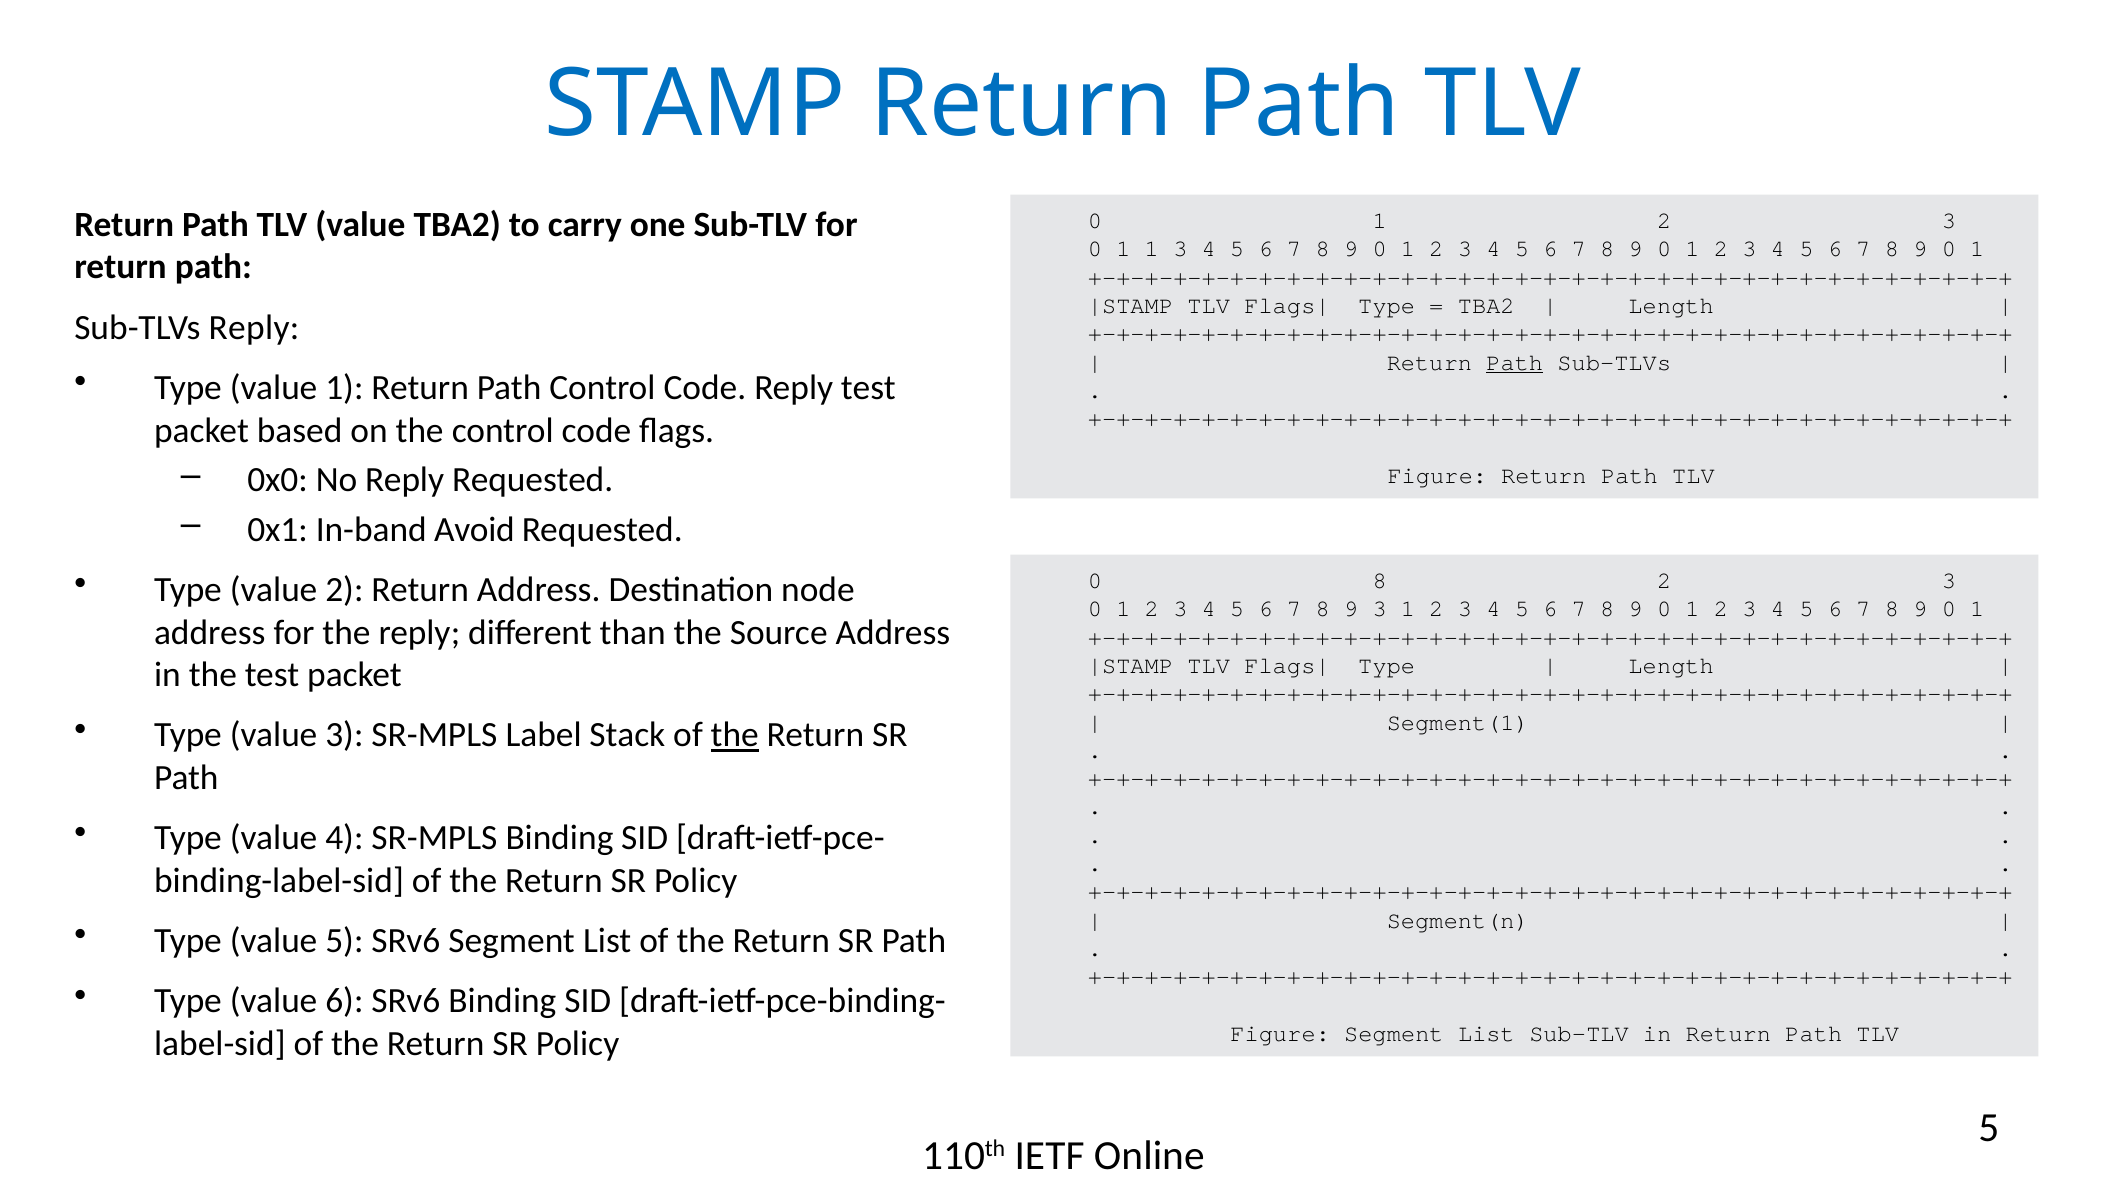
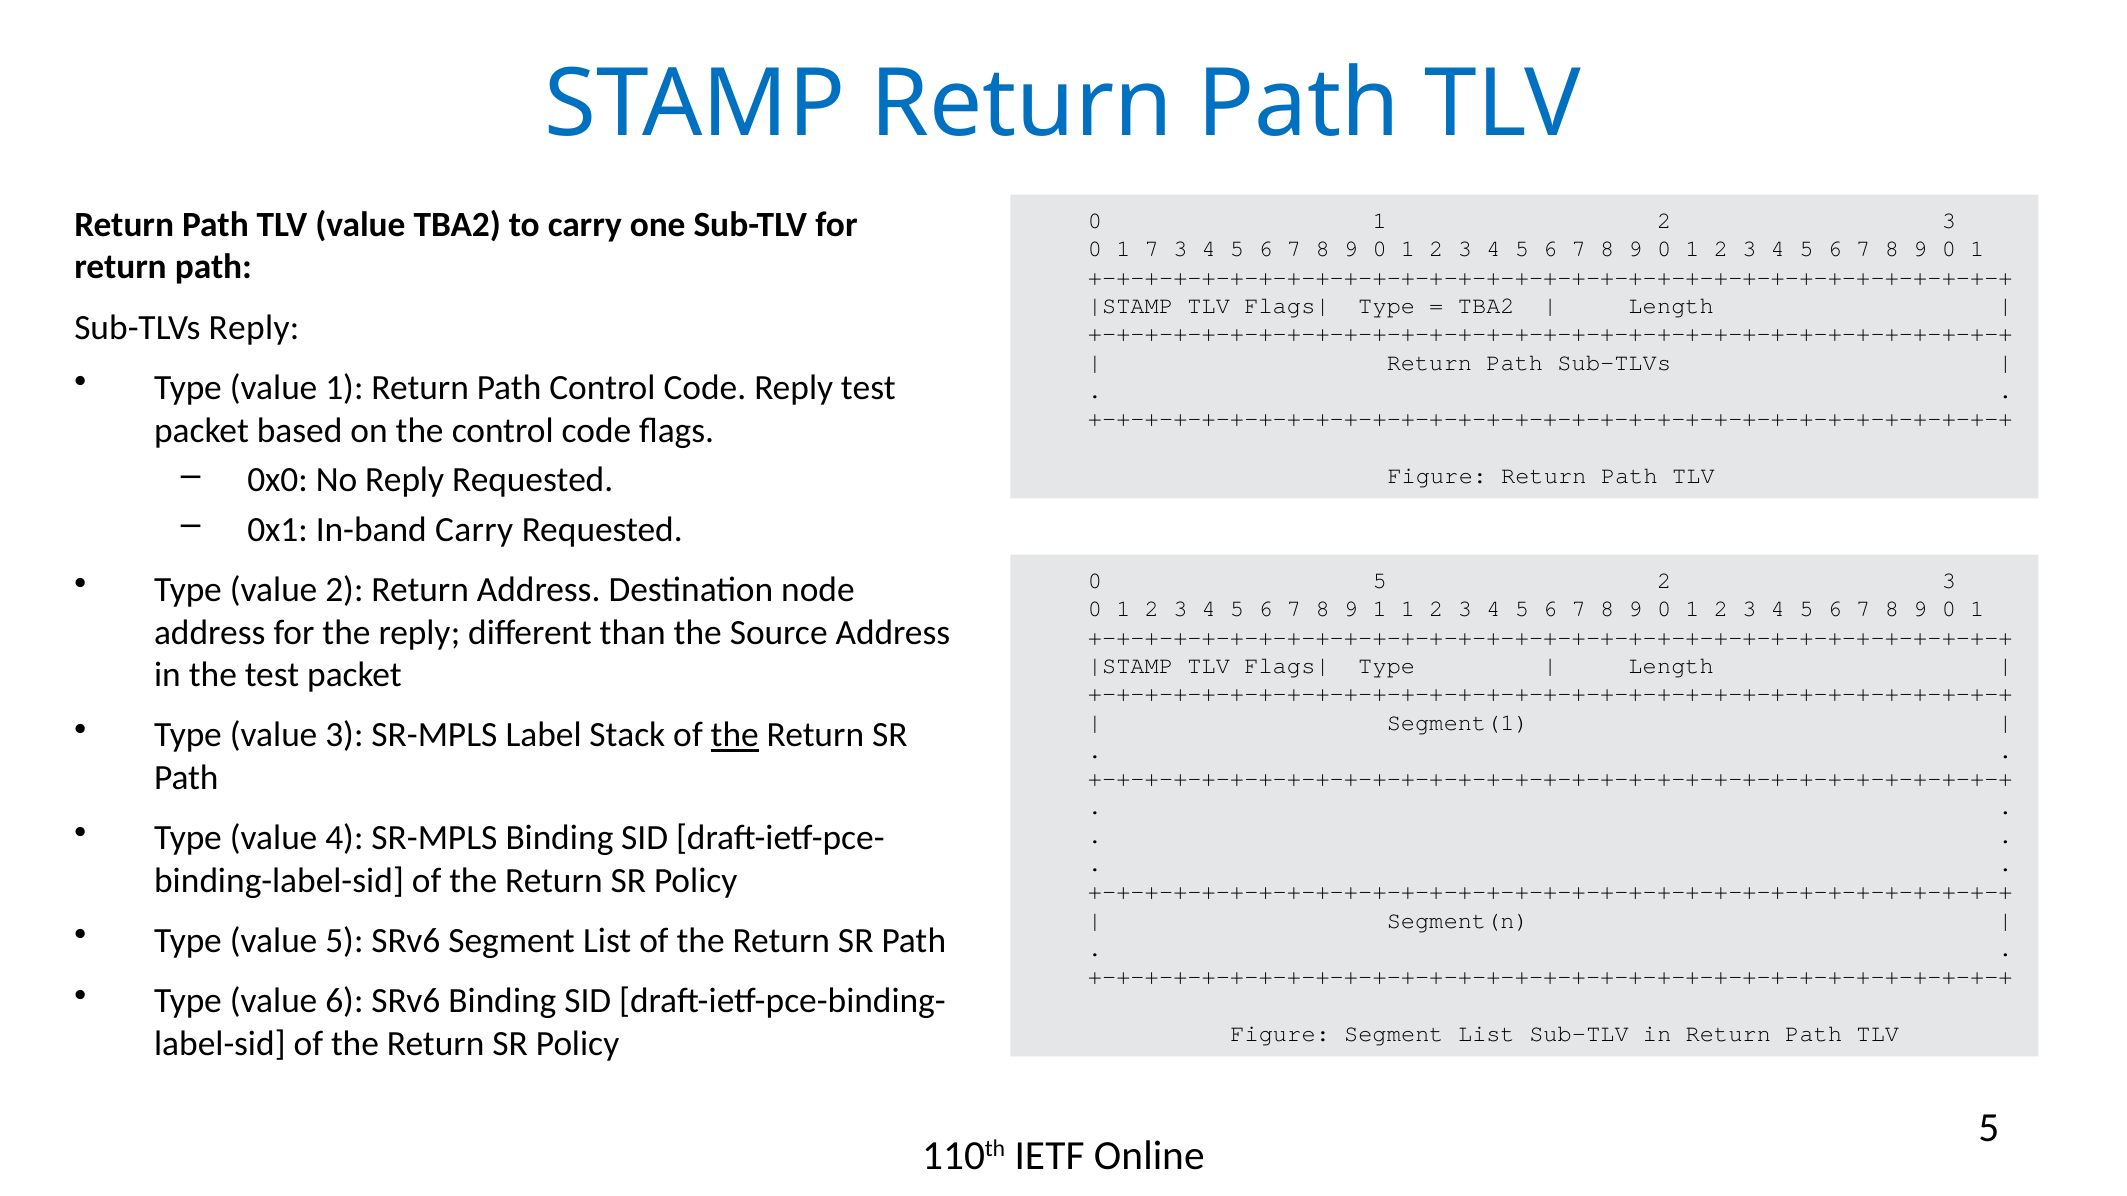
1 1: 1 -> 7 (1152, 249)
Path underline: present -> none (1515, 362)
In-band Avoid: Avoid -> Carry (474, 530)
0 8: 8 -> 5 (1380, 581)
9 3: 3 -> 1 (1380, 609)
